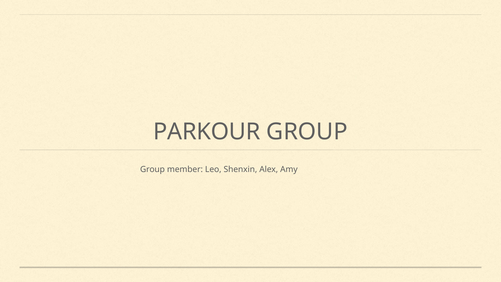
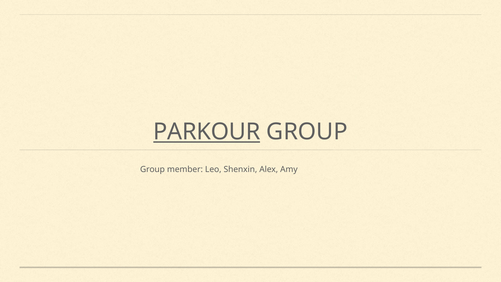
PARKOUR underline: none -> present (207, 132)
